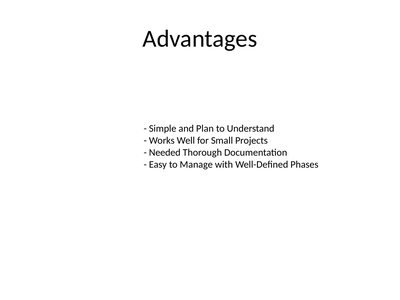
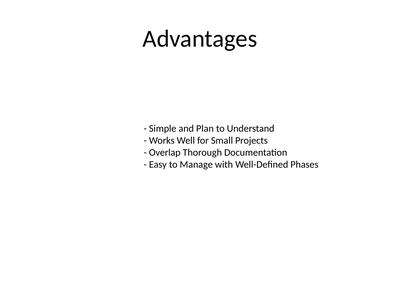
Needed: Needed -> Overlap (165, 153)
